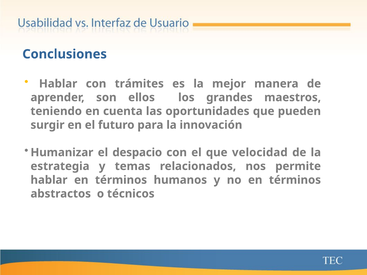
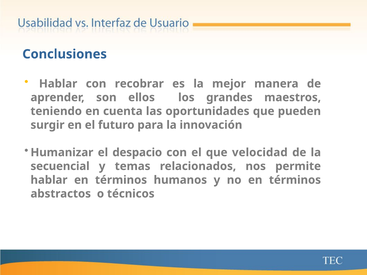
trámites: trámites -> recobrar (139, 84)
estrategia: estrategia -> secuencial (60, 166)
